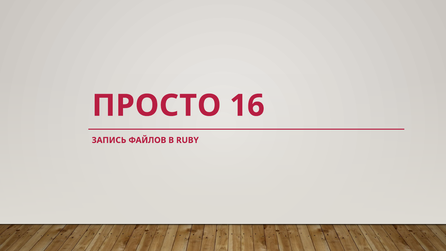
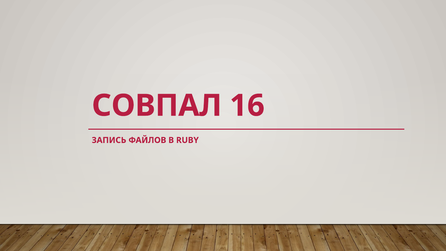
ПРОСТО: ПРОСТО -> СОВПАЛ (157, 106)
